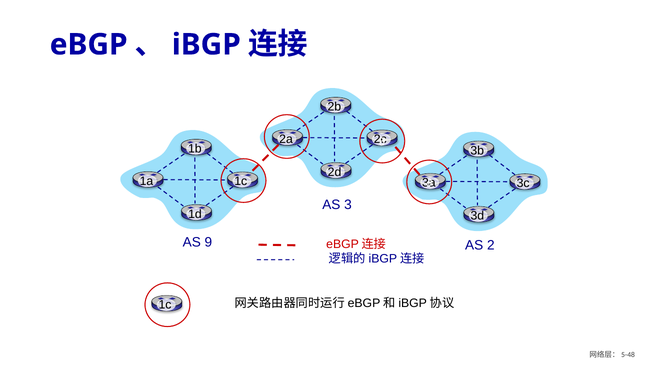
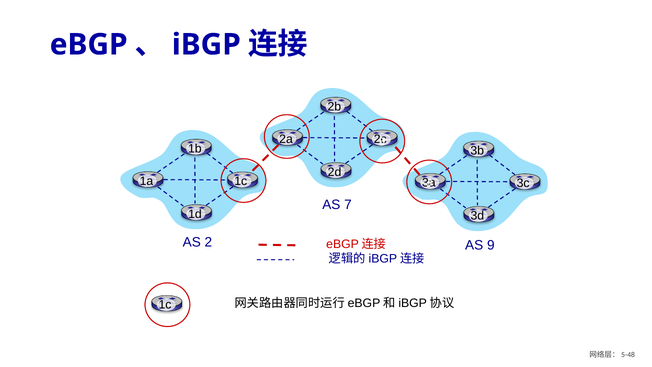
3: 3 -> 7 (348, 204)
9: 9 -> 2 (208, 242)
2: 2 -> 9 (491, 245)
